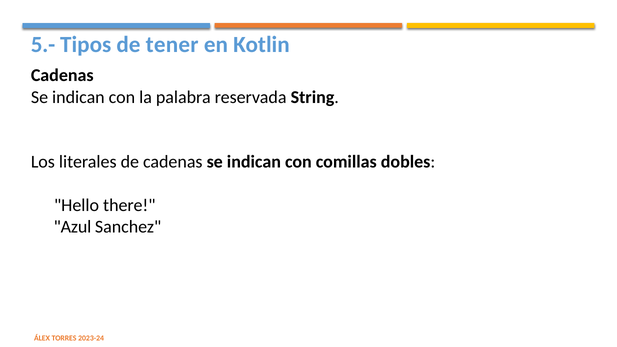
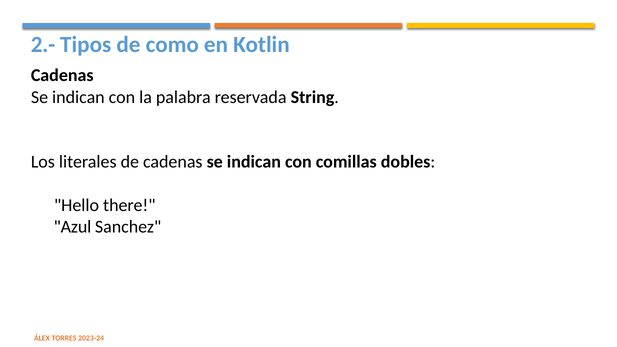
5.-: 5.- -> 2.- (43, 44)
tener: tener -> como (172, 44)
